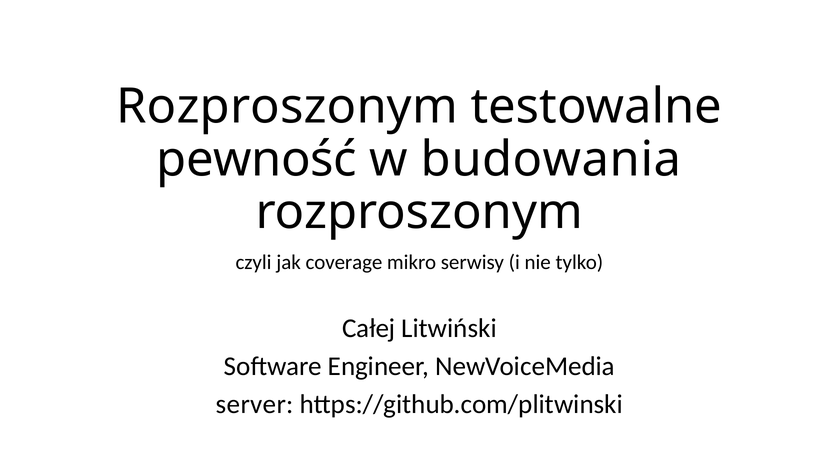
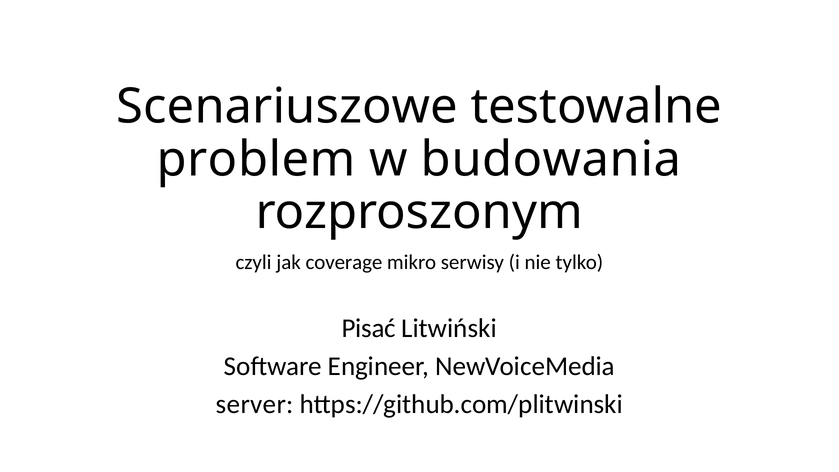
Rozproszonym: Rozproszonym -> Scenariuszowe (287, 106)
pewność: pewność -> problem (256, 159)
Całej: Całej -> Pisać (369, 328)
